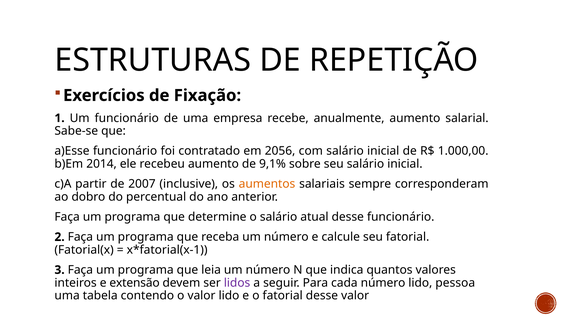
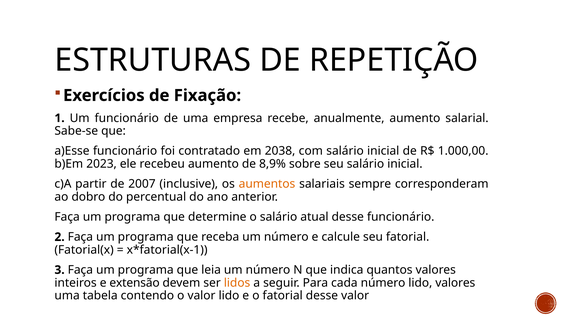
2056: 2056 -> 2038 (280, 151)
2014: 2014 -> 2023 (102, 164)
9,1%: 9,1% -> 8,9% (273, 164)
lidos colour: purple -> orange (237, 283)
lido pessoa: pessoa -> valores (455, 283)
